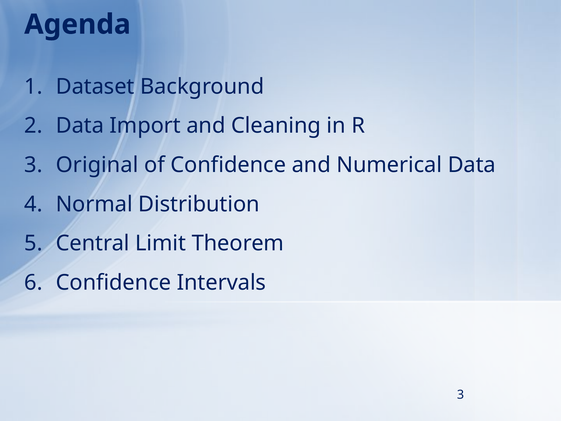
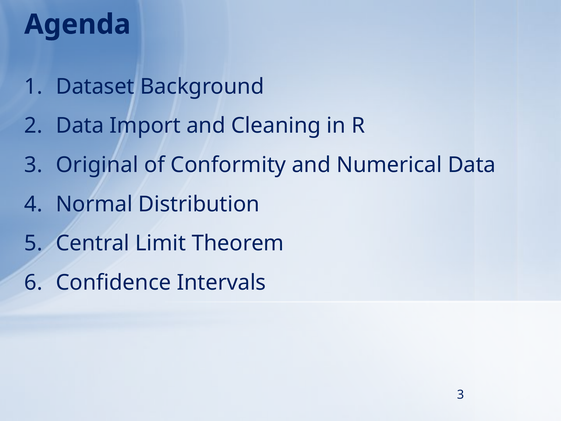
of Confidence: Confidence -> Conformity (228, 165)
